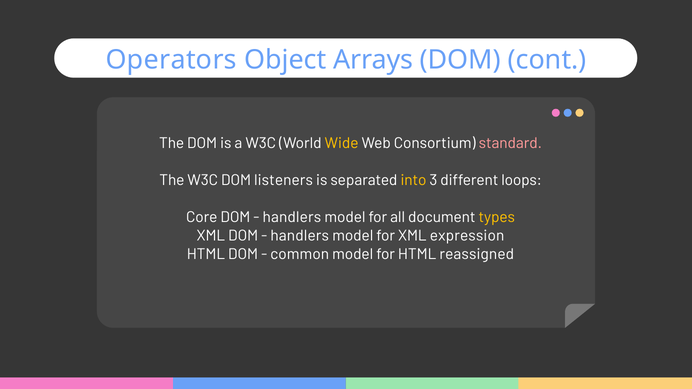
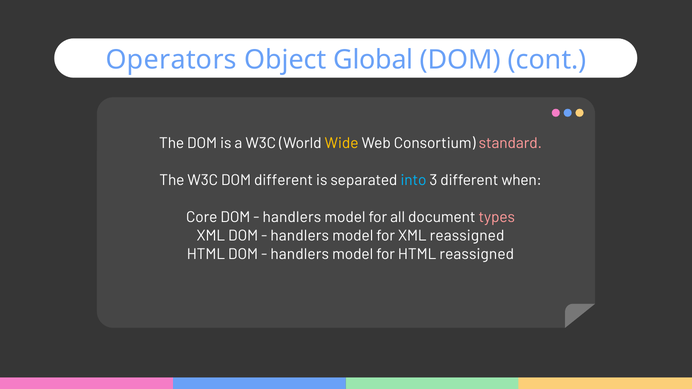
Arrays: Arrays -> Global (373, 60)
DOM listeners: listeners -> different (284, 180)
into colour: yellow -> light blue (413, 180)
loops: loops -> when (522, 180)
types colour: yellow -> pink (497, 217)
XML expression: expression -> reassigned (467, 236)
common: common -> handlers (300, 254)
